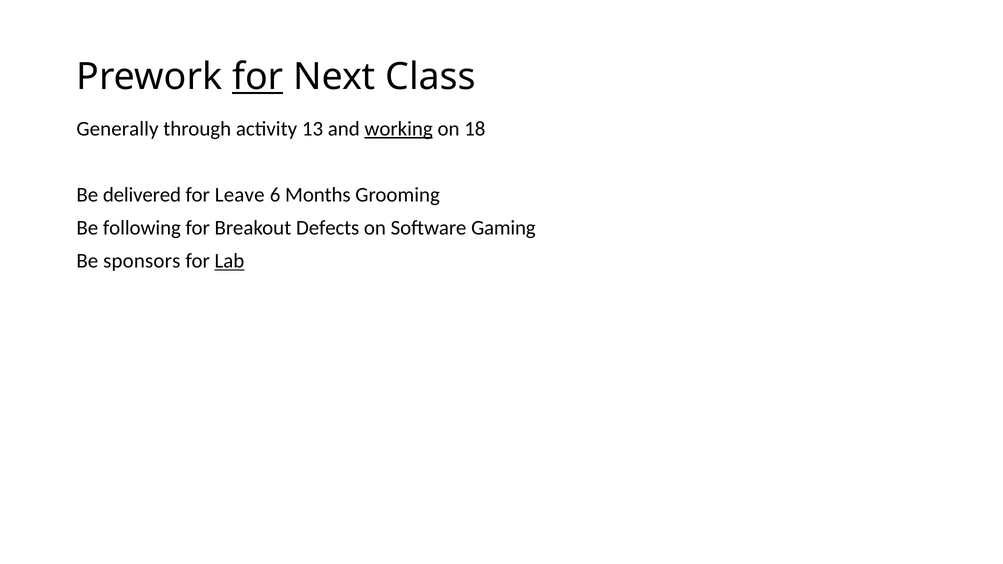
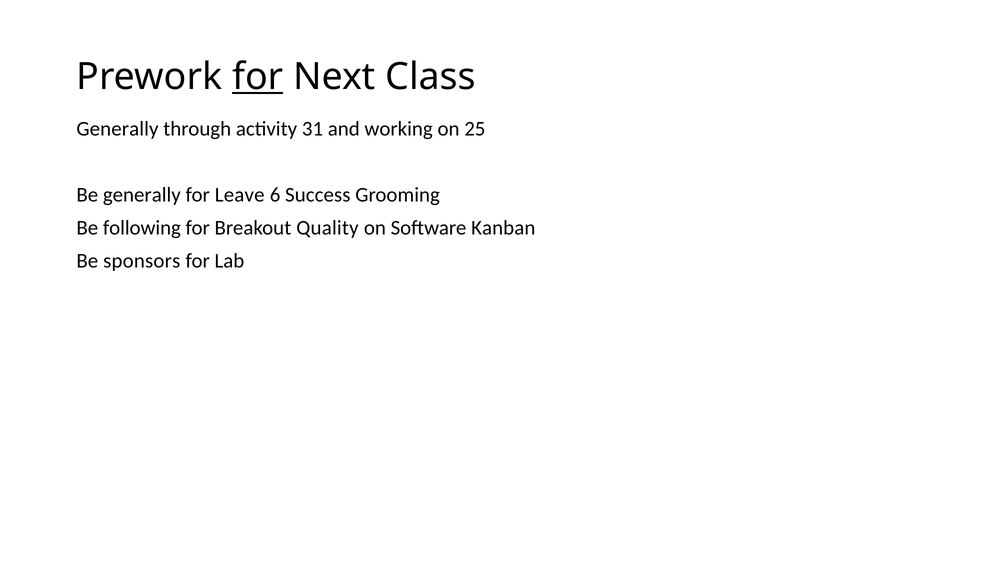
13: 13 -> 31 (313, 129)
working underline: present -> none (399, 129)
18: 18 -> 25 (475, 129)
Be delivered: delivered -> generally (142, 195)
Months: Months -> Success (318, 195)
Defects: Defects -> Quality (327, 228)
Gaming: Gaming -> Kanban (503, 228)
Lab underline: present -> none (229, 261)
